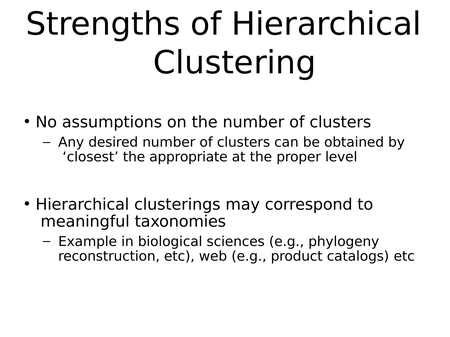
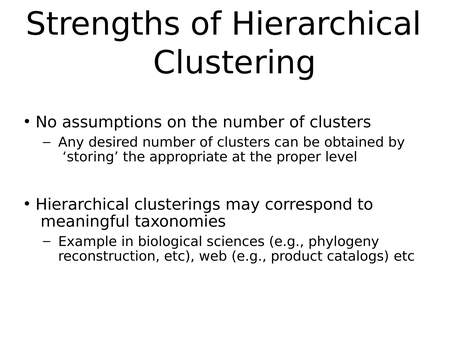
closest: closest -> storing (91, 157)
